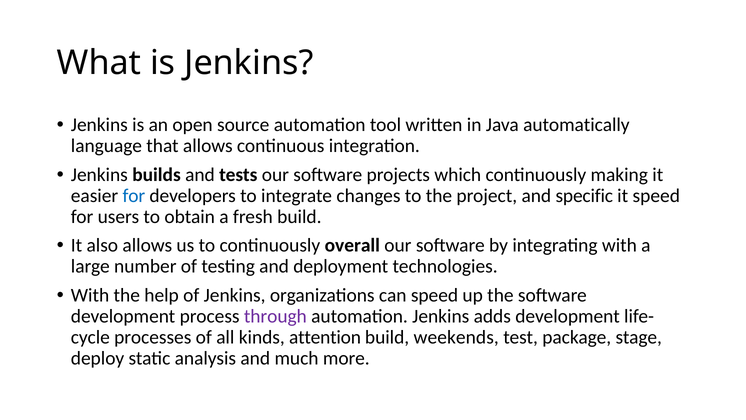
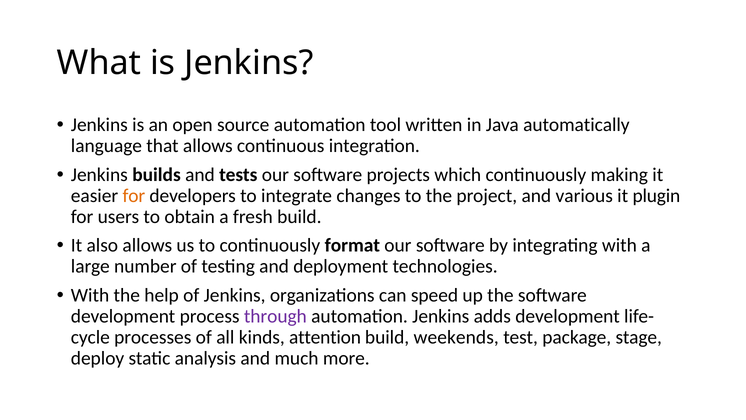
for colour: blue -> orange (134, 196)
specific: specific -> various (584, 196)
it speed: speed -> plugin (656, 196)
overall: overall -> format (352, 245)
